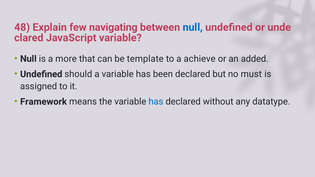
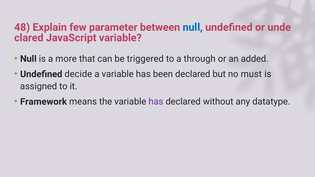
navigating: navigating -> parameter (113, 27)
template: template -> triggered (145, 59)
achieve: achieve -> through (200, 59)
should: should -> decide (78, 74)
has colour: blue -> purple (156, 102)
